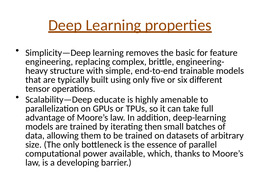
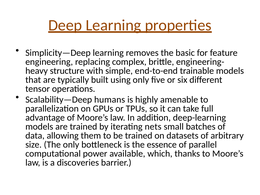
educate: educate -> humans (110, 100)
then: then -> nets (153, 127)
developing: developing -> discoveries (78, 163)
